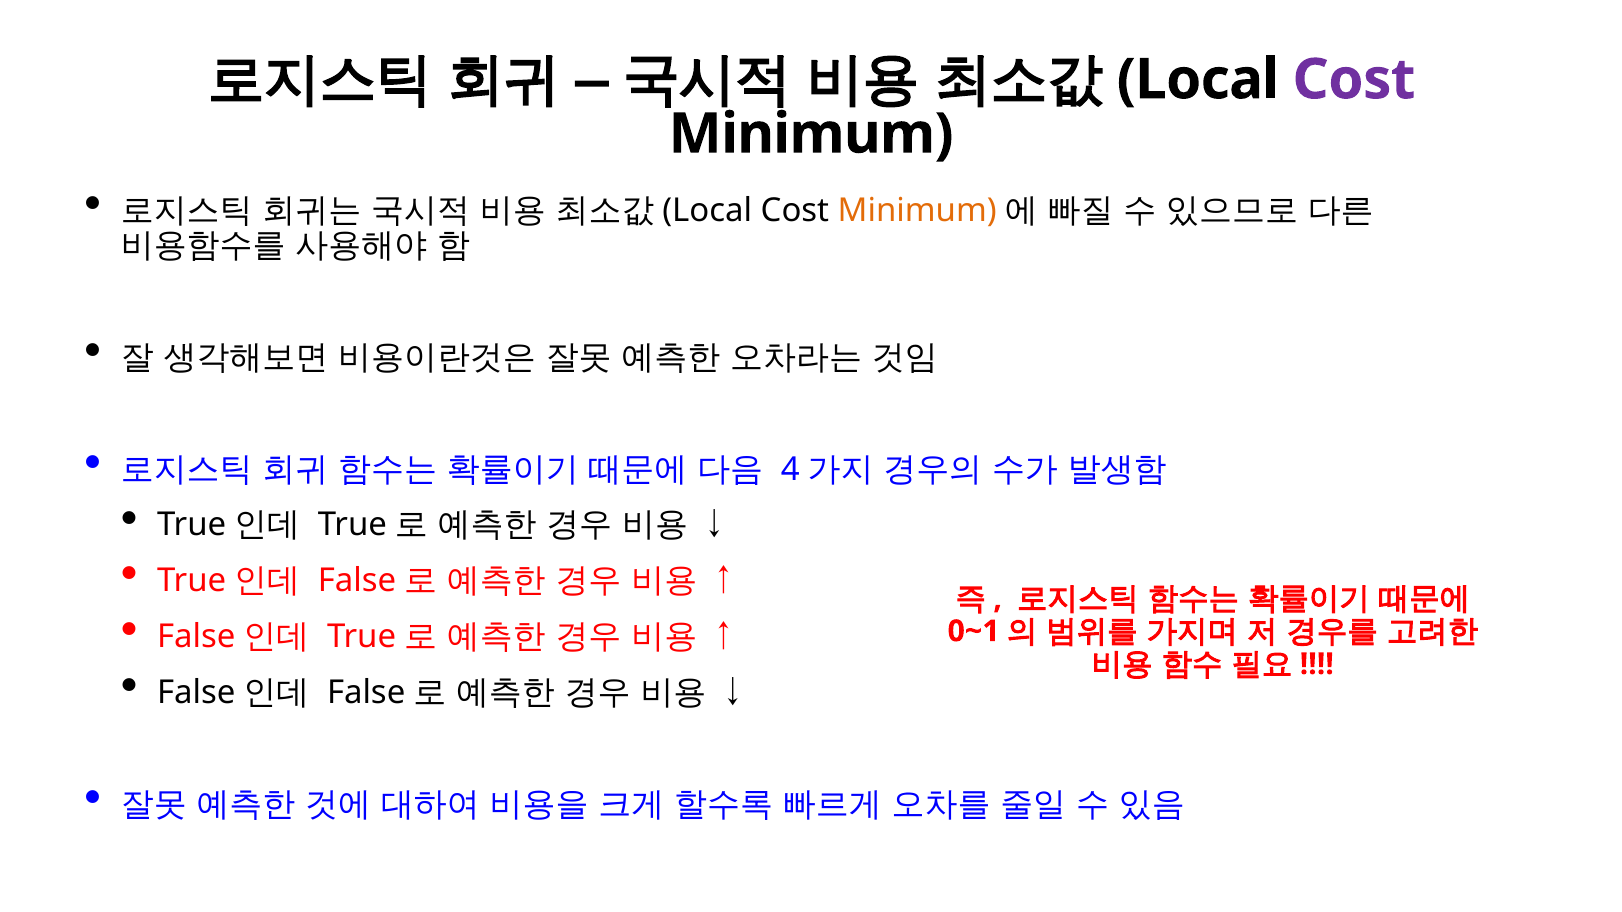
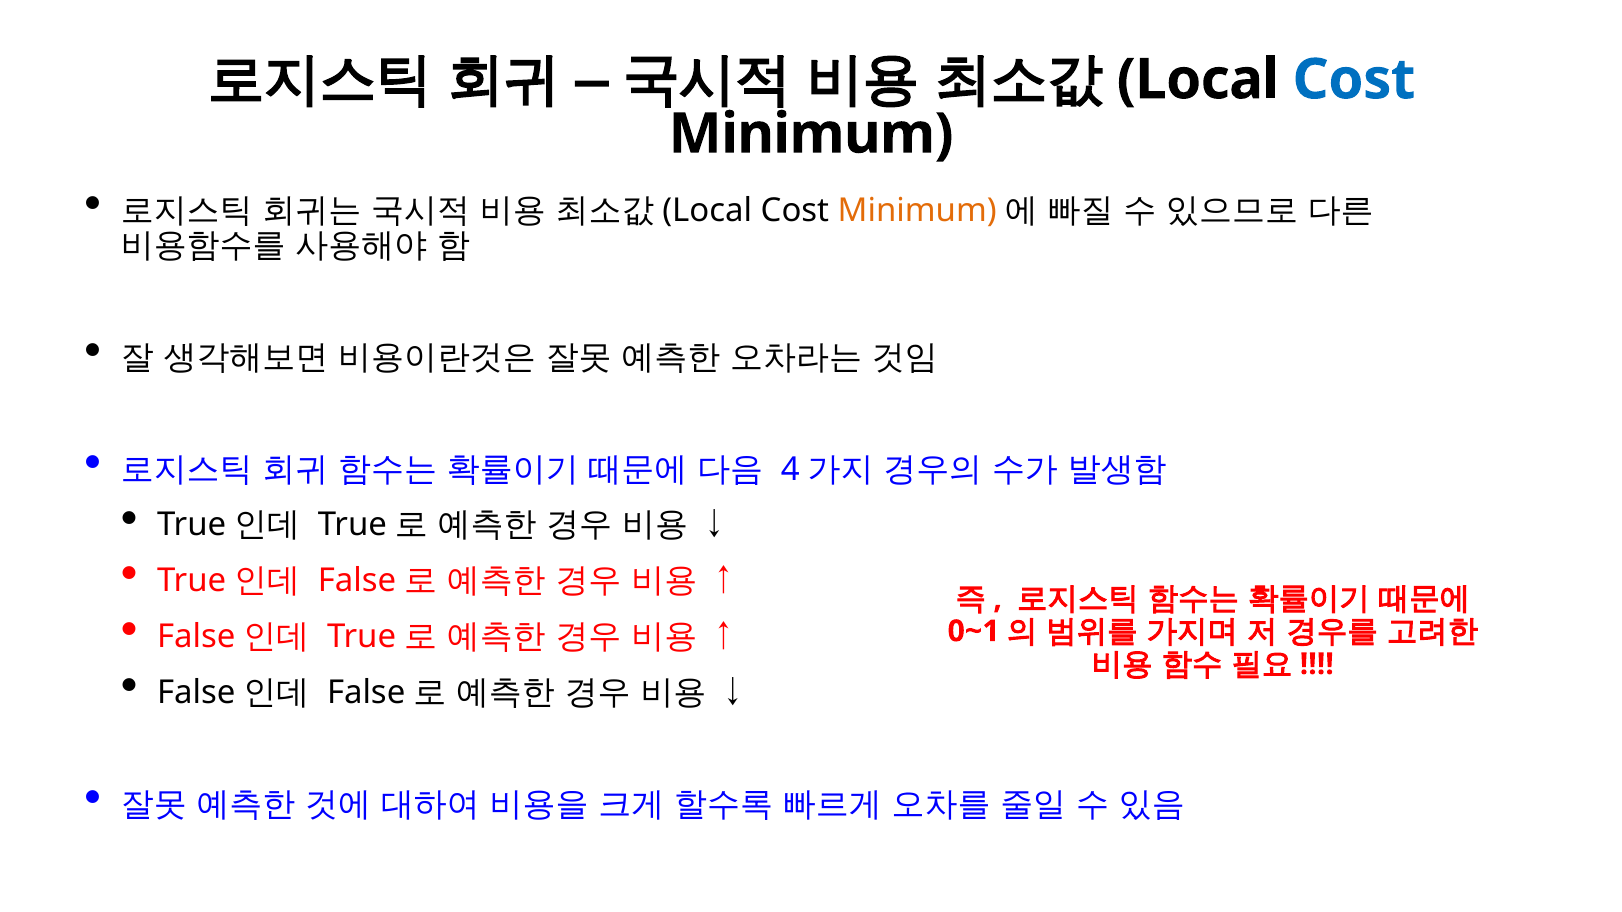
Cost colour: purple -> blue (1354, 80)
